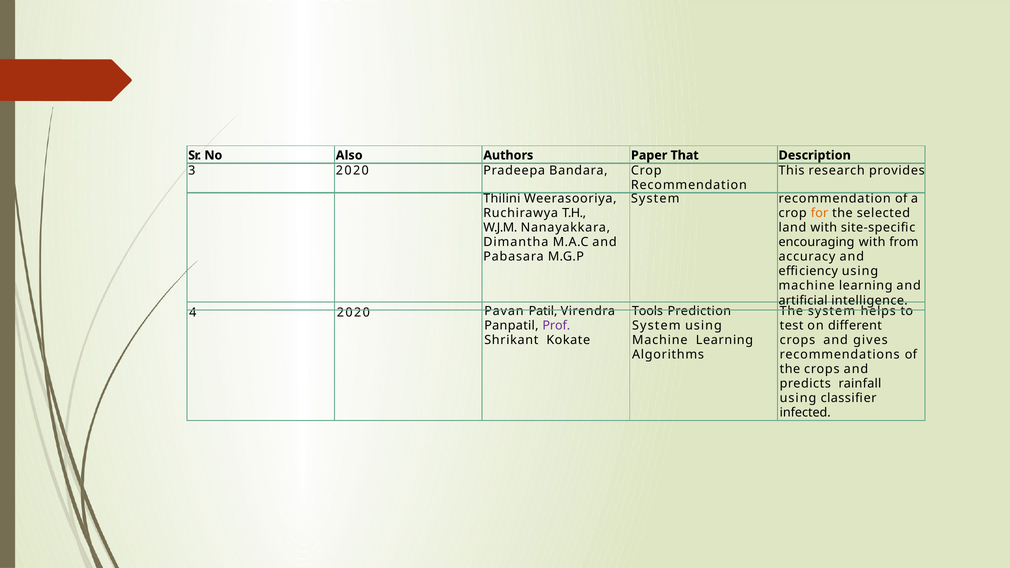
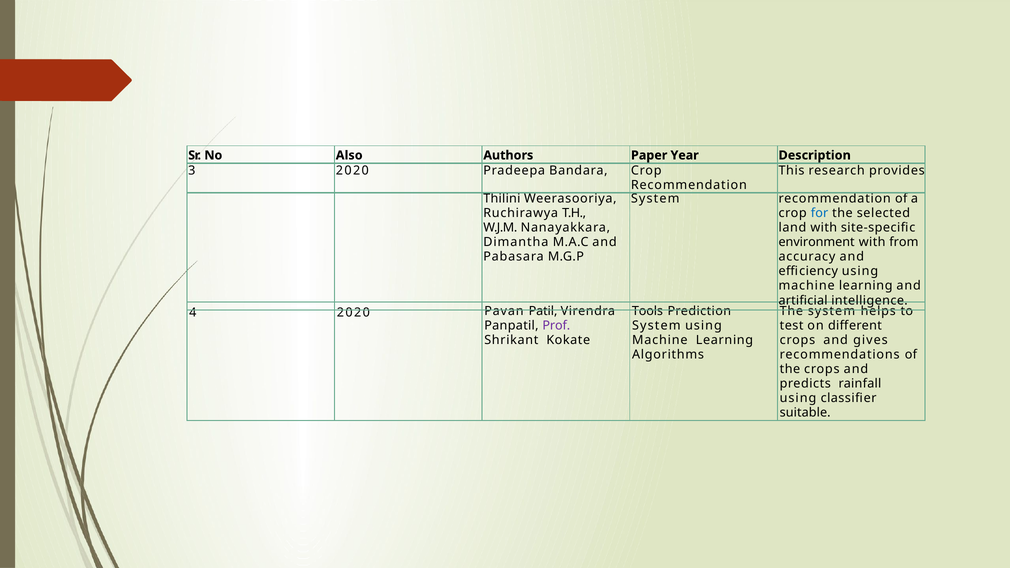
That: That -> Year (685, 155)
for colour: orange -> blue (820, 213)
encouraging: encouraging -> environment (817, 242)
infected: infected -> suitable (805, 413)
